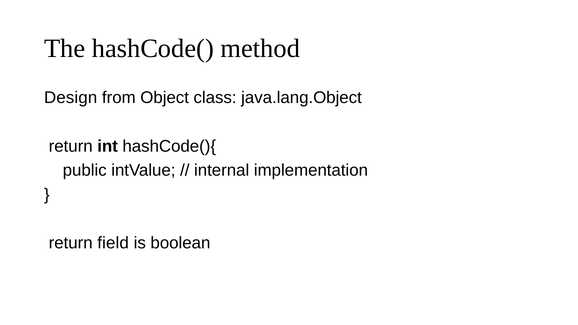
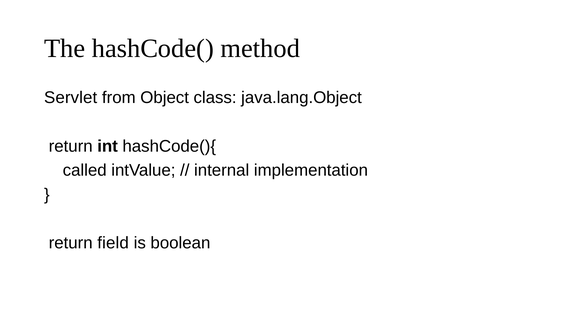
Design: Design -> Servlet (71, 98)
public: public -> called (85, 170)
